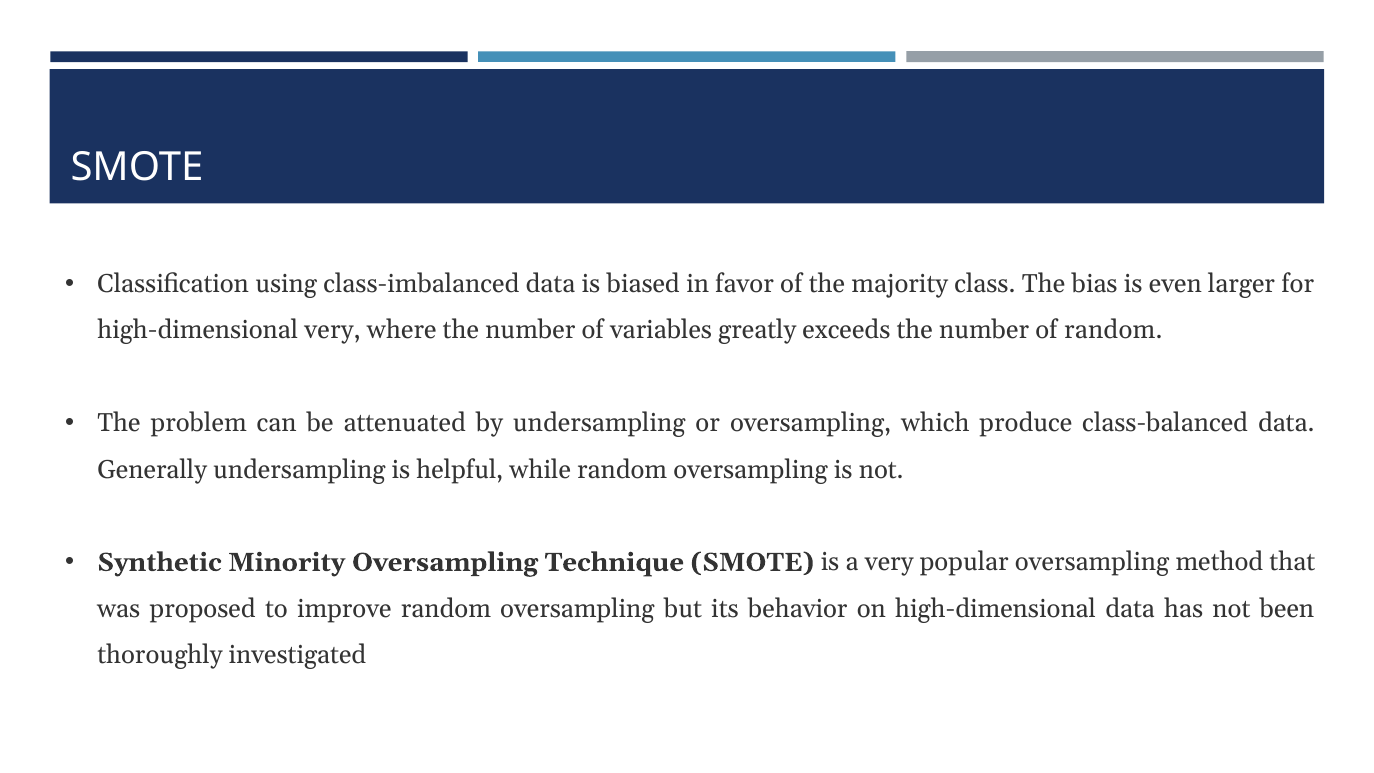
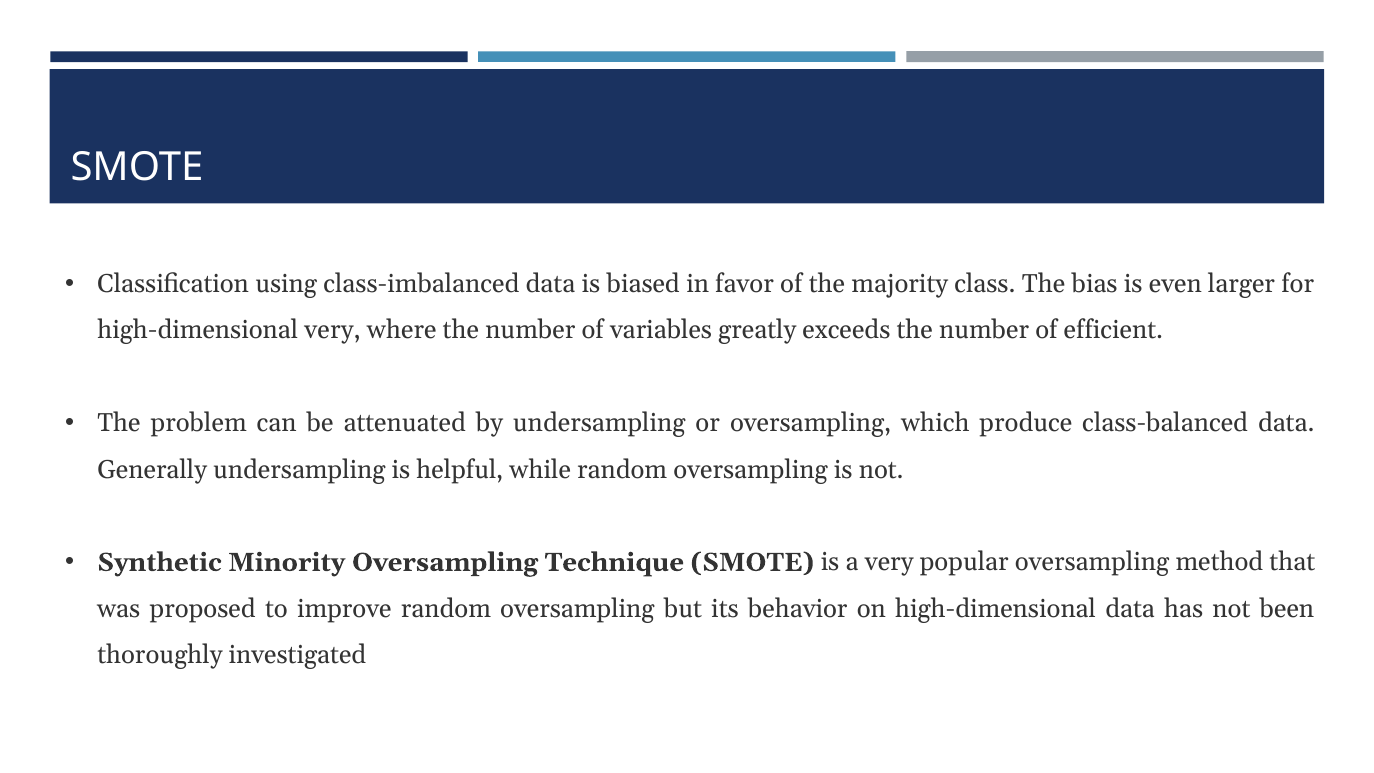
of random: random -> efficient (1113, 330)
